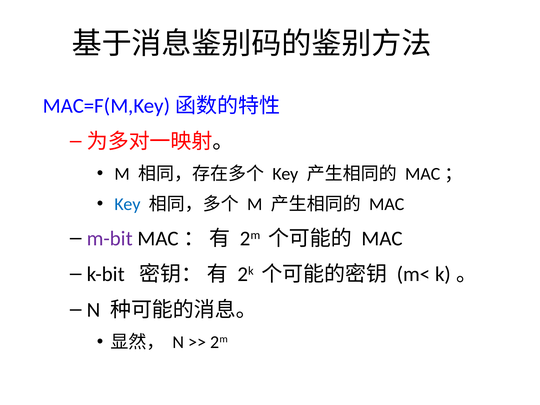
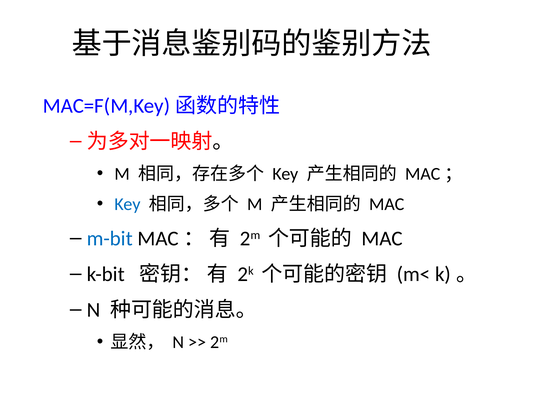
m-bit colour: purple -> blue (110, 238)
